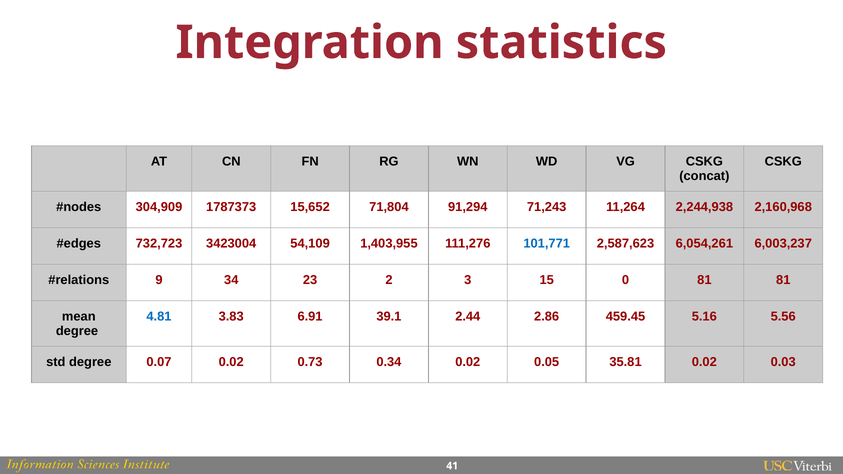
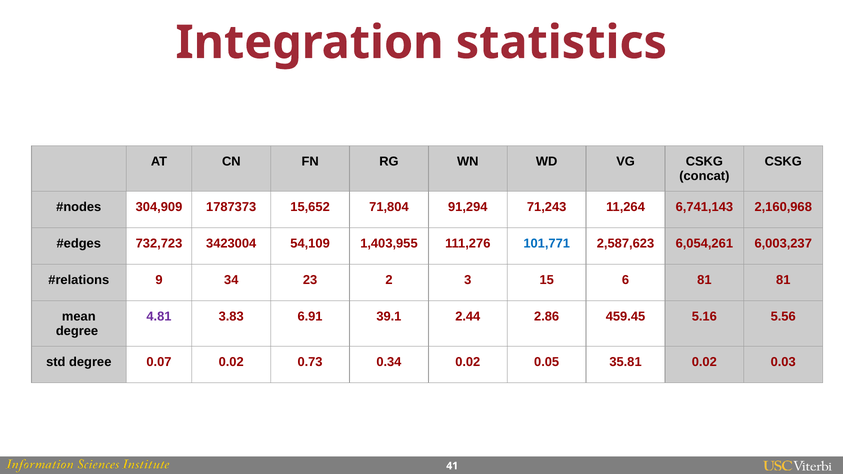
2,244,938: 2,244,938 -> 6,741,143 (704, 207)
0: 0 -> 6 (626, 280)
4.81 colour: blue -> purple (159, 317)
